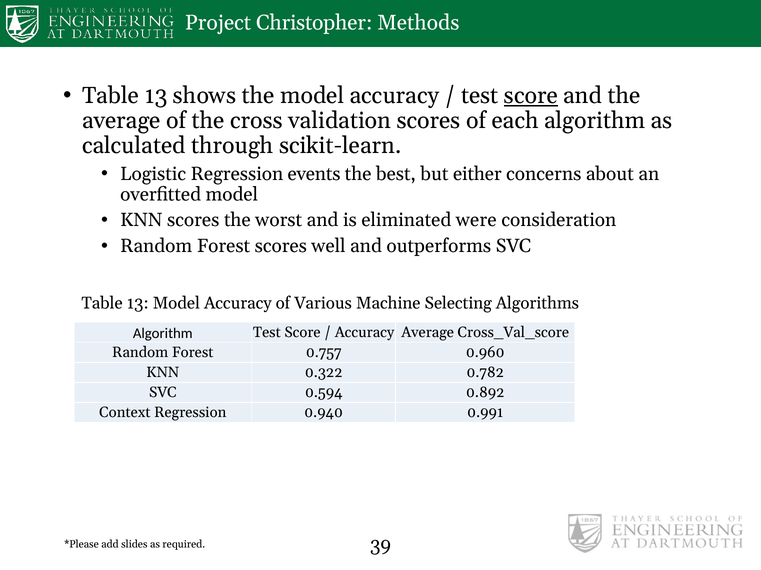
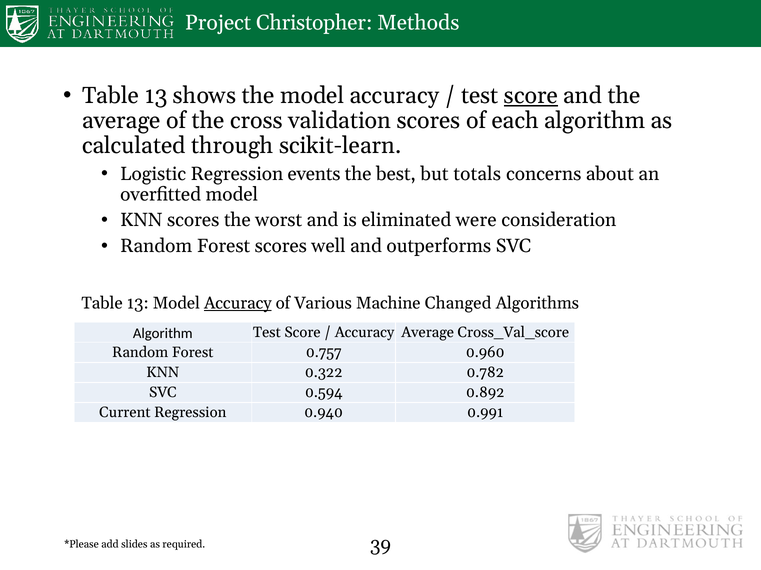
either: either -> totals (477, 174)
Accuracy underline: none -> present (238, 304)
Selecting: Selecting -> Changed (458, 304)
Context: Context -> Current (125, 413)
